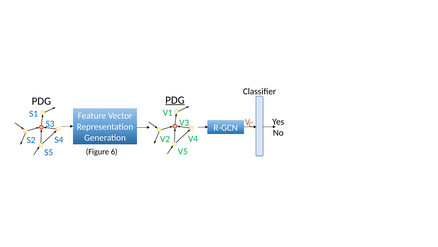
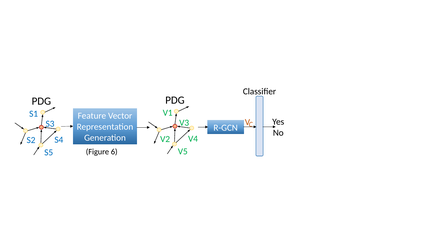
PDG underline: present -> none (175, 100)
